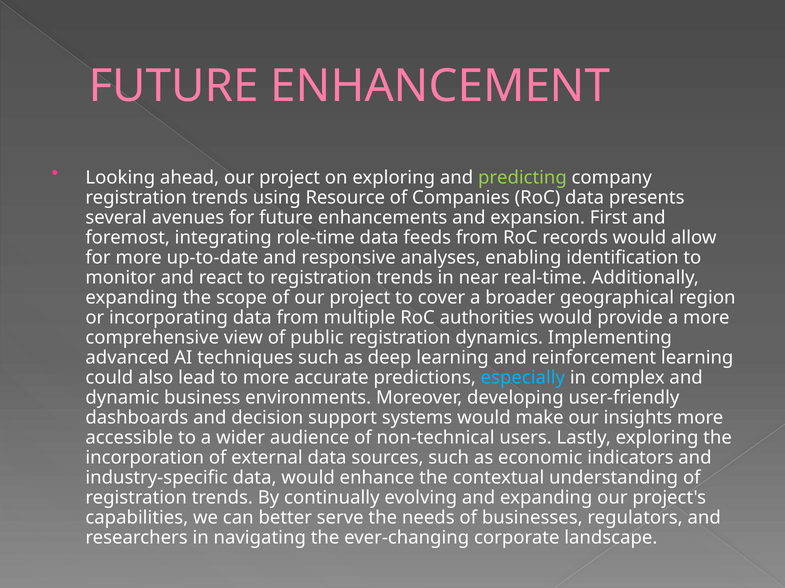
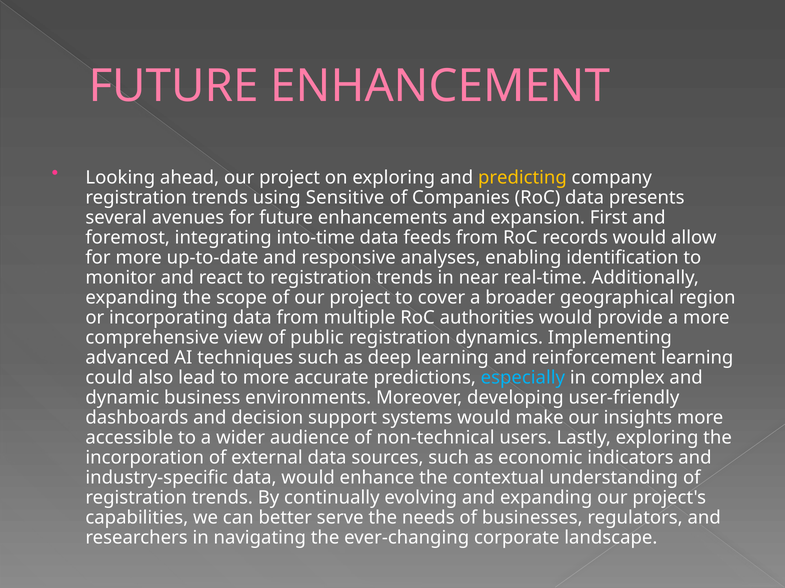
predicting colour: light green -> yellow (522, 178)
Resource: Resource -> Sensitive (345, 198)
role-time: role-time -> into-time (316, 238)
